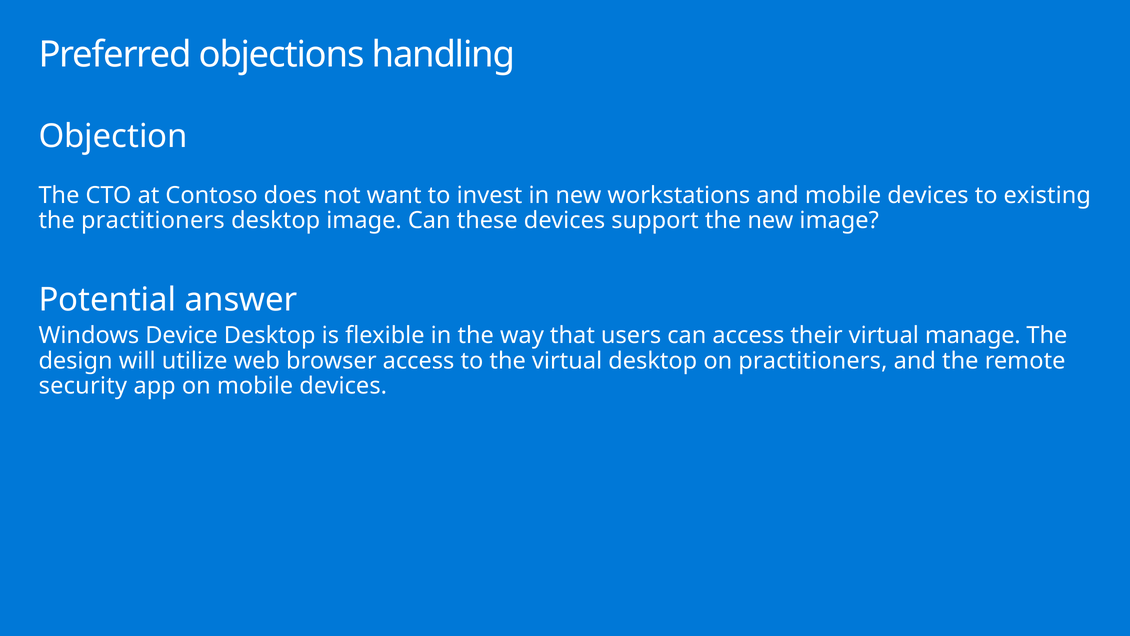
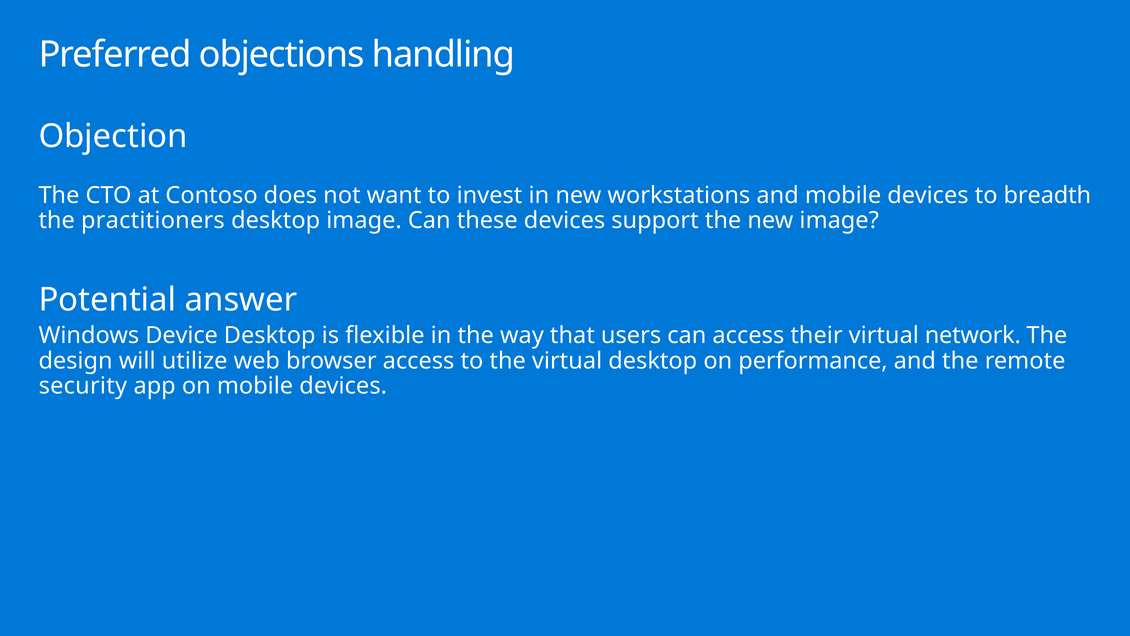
existing: existing -> breadth (1047, 195)
manage: manage -> network (973, 335)
on practitioners: practitioners -> performance (813, 361)
